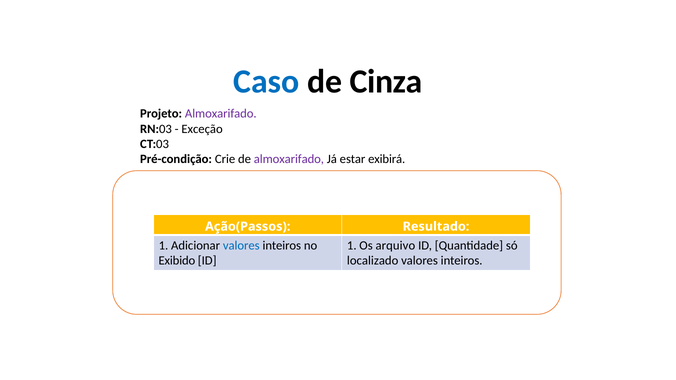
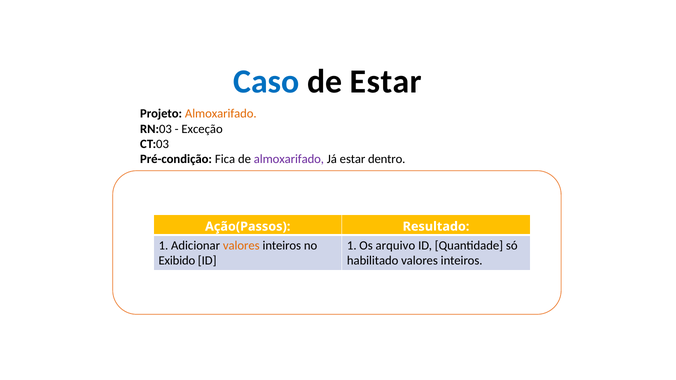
de Cinza: Cinza -> Estar (386, 82)
Almoxarifado colour: purple -> orange (221, 114)
Crie: Crie -> Fica (225, 159)
exibirá: exibirá -> dentro (387, 159)
valores colour: blue -> orange (241, 246)
localizado: localizado -> habilitado (373, 261)
